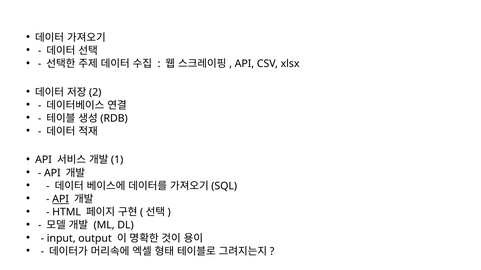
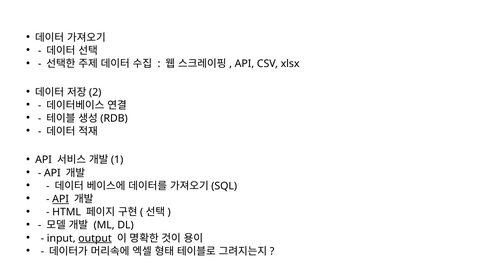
output underline: none -> present (95, 239)
